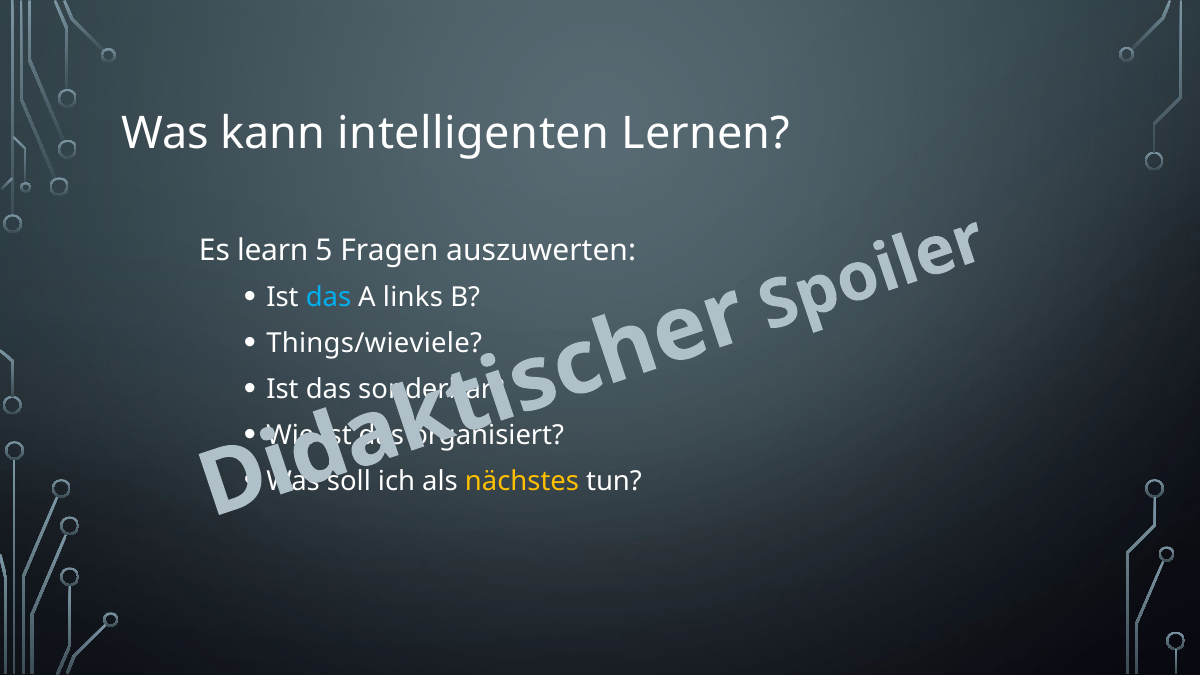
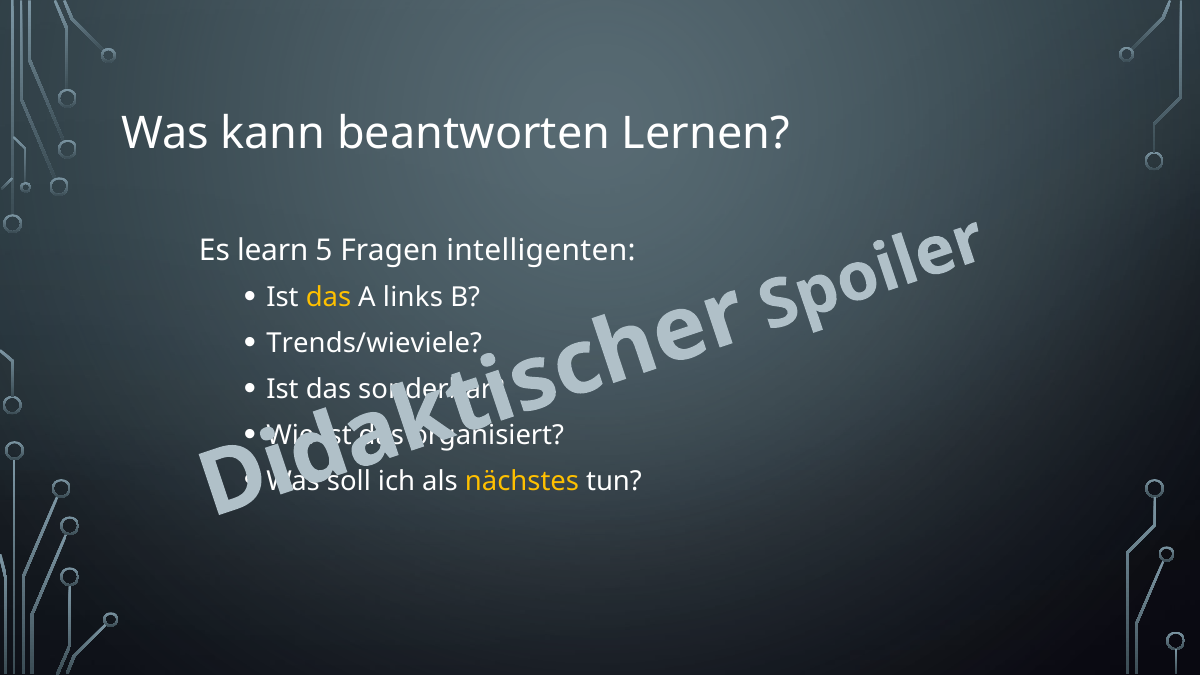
intelligenten: intelligenten -> beantworten (474, 133)
auszuwerten: auszuwerten -> intelligenten (541, 251)
das colour: light blue -> yellow (329, 298)
Things/wieviele: Things/wieviele -> Trends/wieviele (374, 344)
